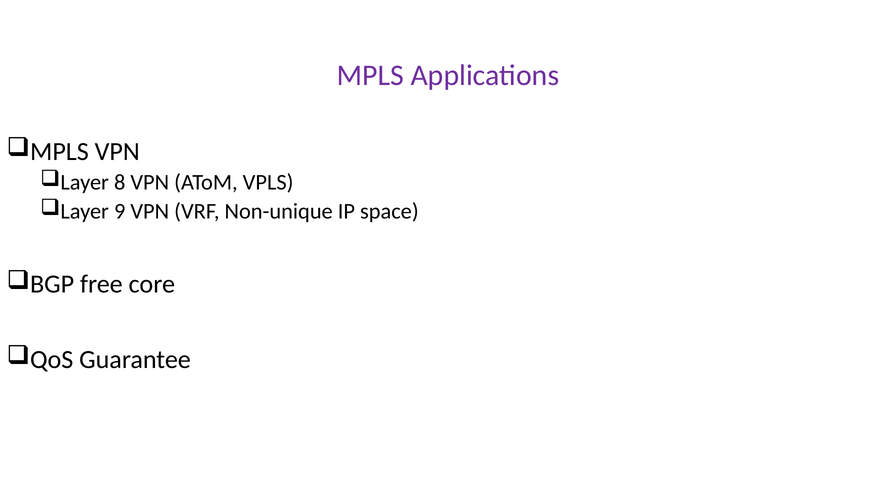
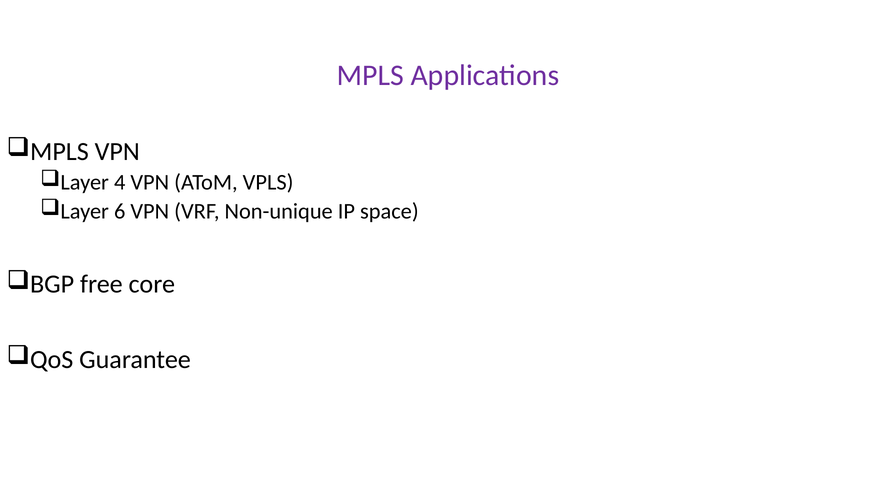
8: 8 -> 4 (120, 182)
9: 9 -> 6 (120, 211)
